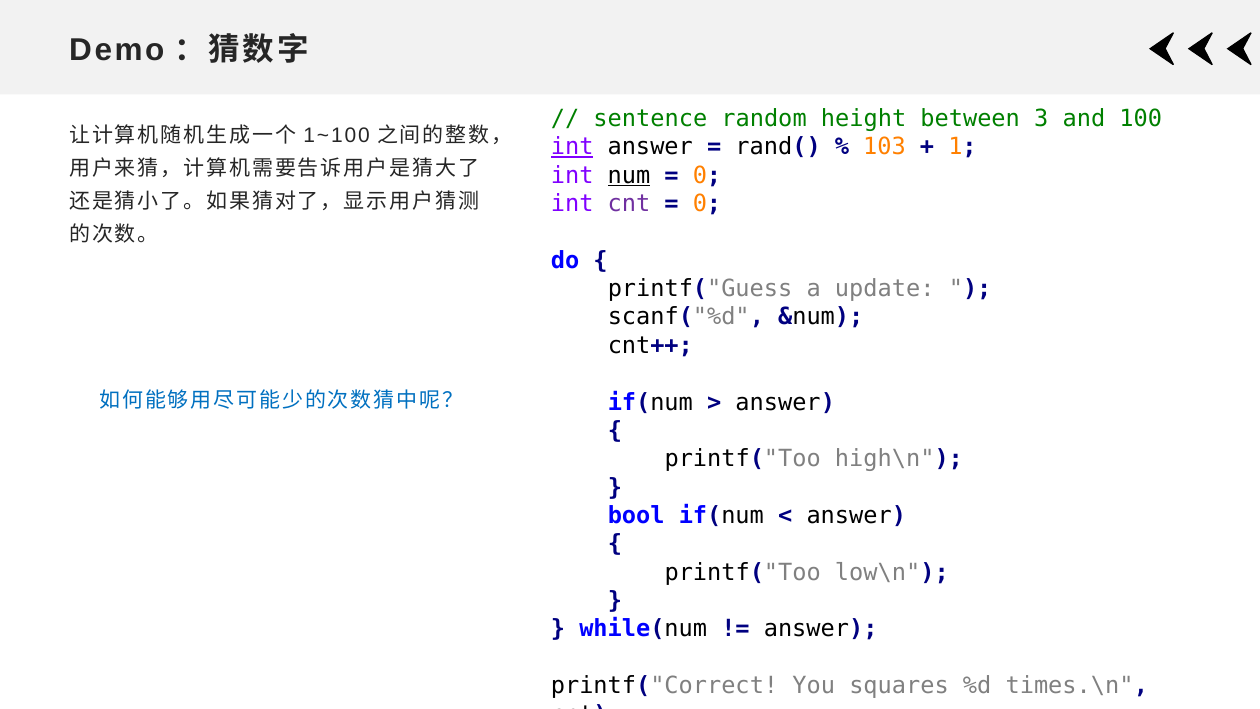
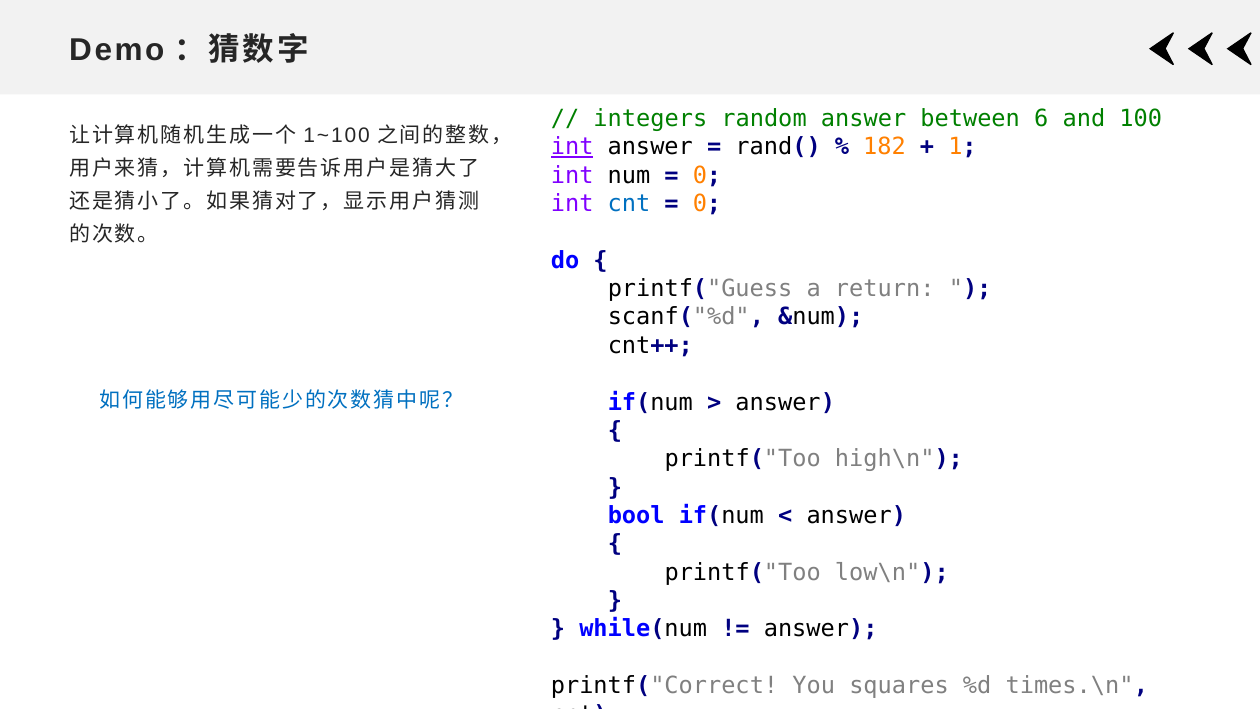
sentence: sentence -> integers (650, 119)
random height: height -> answer (864, 119)
3: 3 -> 6 (1041, 119)
103: 103 -> 182 (885, 147)
num underline: present -> none (629, 175)
cnt colour: purple -> blue (629, 204)
update: update -> return (885, 289)
